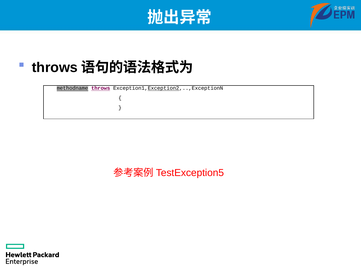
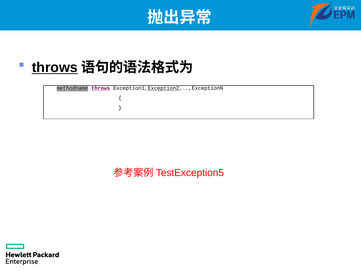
throws underline: none -> present (55, 68)
